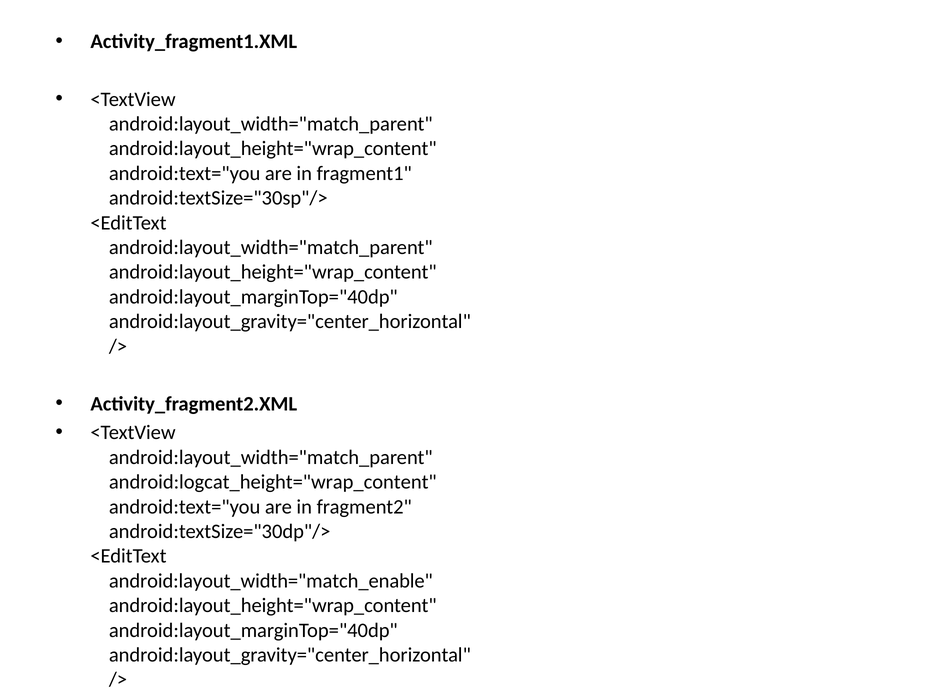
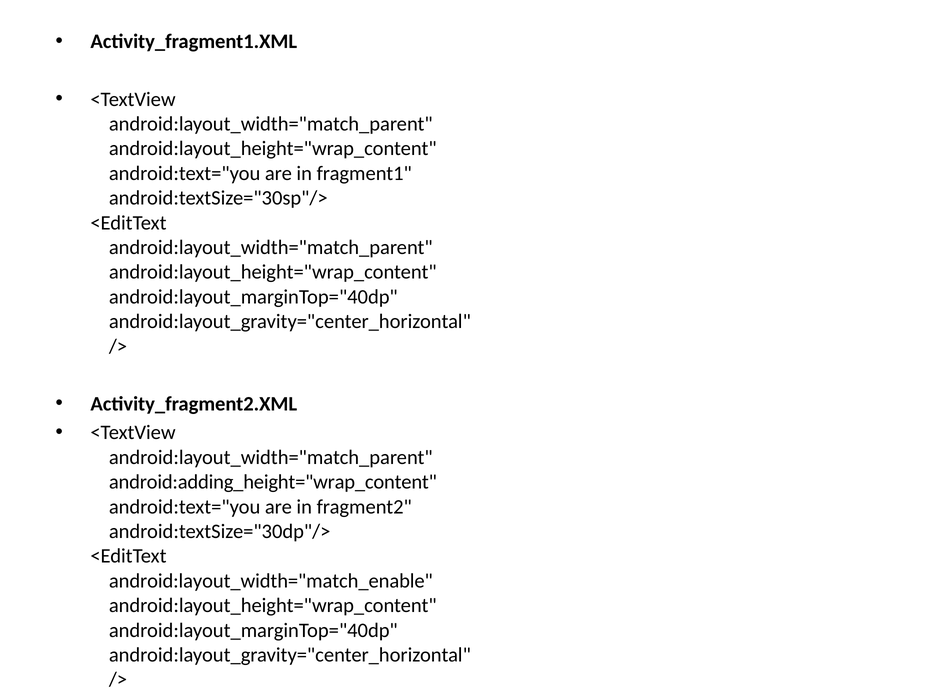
android:logcat_height="wrap_content: android:logcat_height="wrap_content -> android:adding_height="wrap_content (273, 482)
